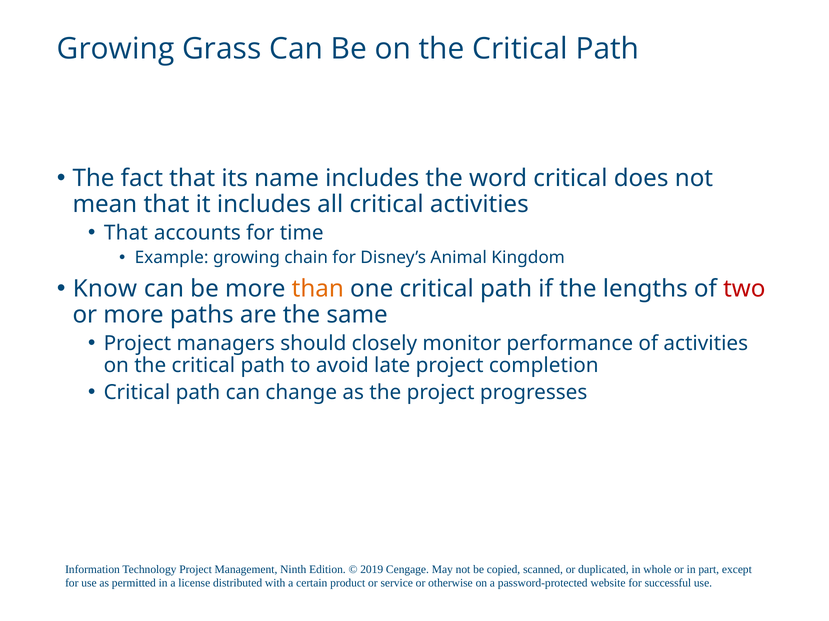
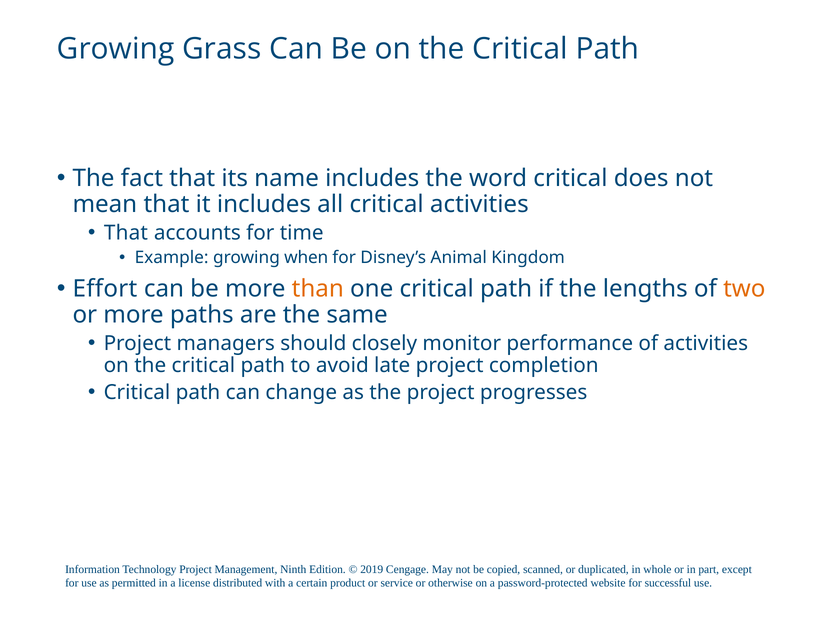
chain: chain -> when (306, 258)
Know: Know -> Effort (105, 289)
two colour: red -> orange (744, 289)
